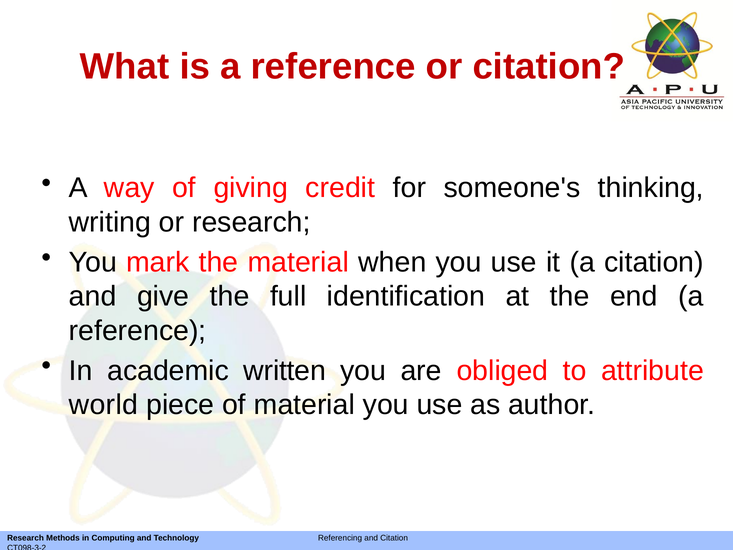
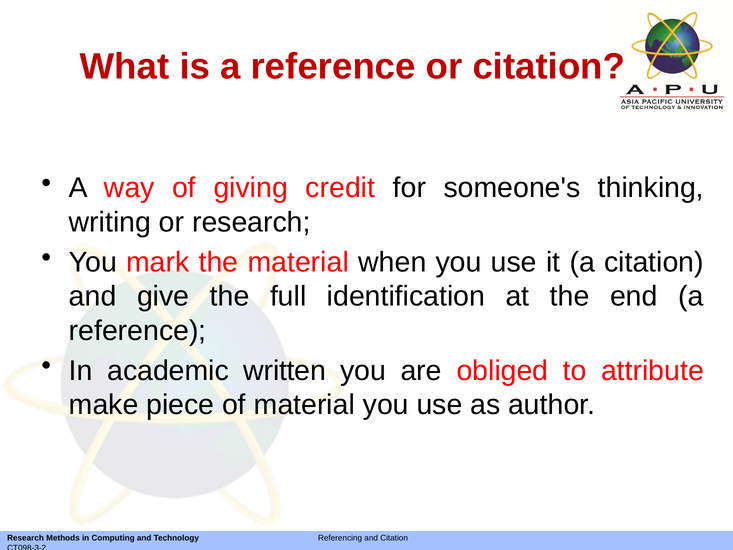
world: world -> make (104, 405)
